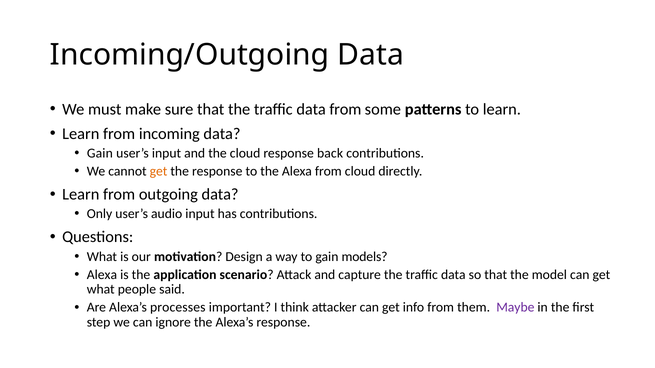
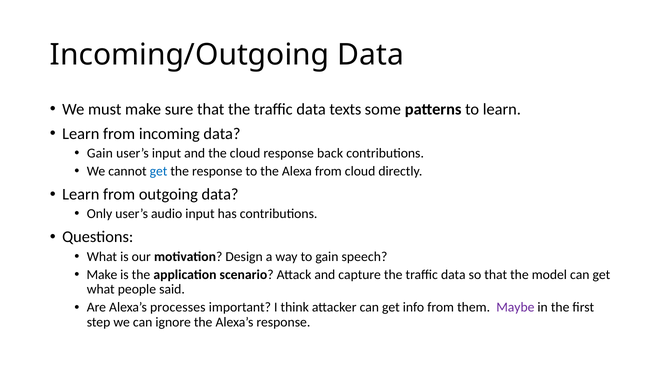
data from: from -> texts (345, 109)
get colour: orange -> blue (159, 172)
models: models -> speech (364, 257)
Alexa: Alexa -> Make (102, 275)
